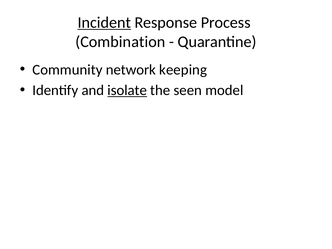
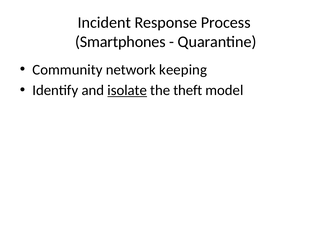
Incident underline: present -> none (104, 22)
Combination: Combination -> Smartphones (120, 42)
seen: seen -> theft (188, 90)
